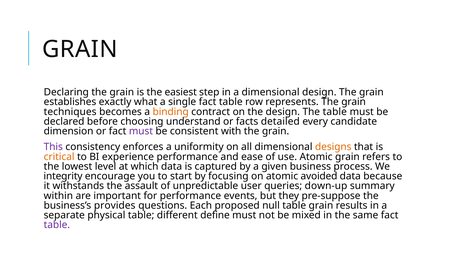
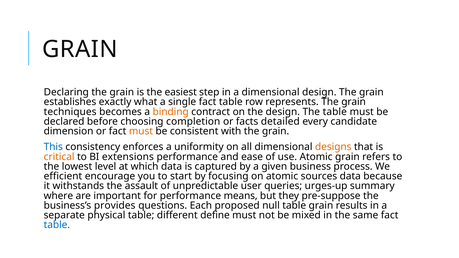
understand: understand -> completion (193, 122)
must colour: purple -> orange (141, 131)
This colour: purple -> blue (53, 147)
experience: experience -> extensions (128, 157)
integrity: integrity -> efficient (63, 176)
avoided: avoided -> sources (319, 176)
down-up: down-up -> urges-up (326, 186)
within: within -> where (58, 196)
events: events -> means (241, 196)
table colour: purple -> blue (57, 225)
